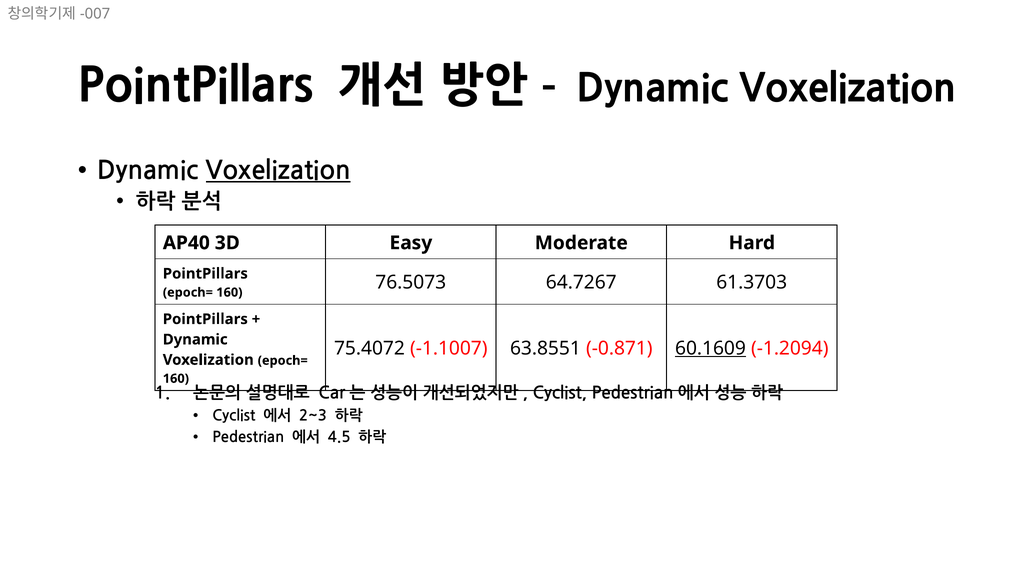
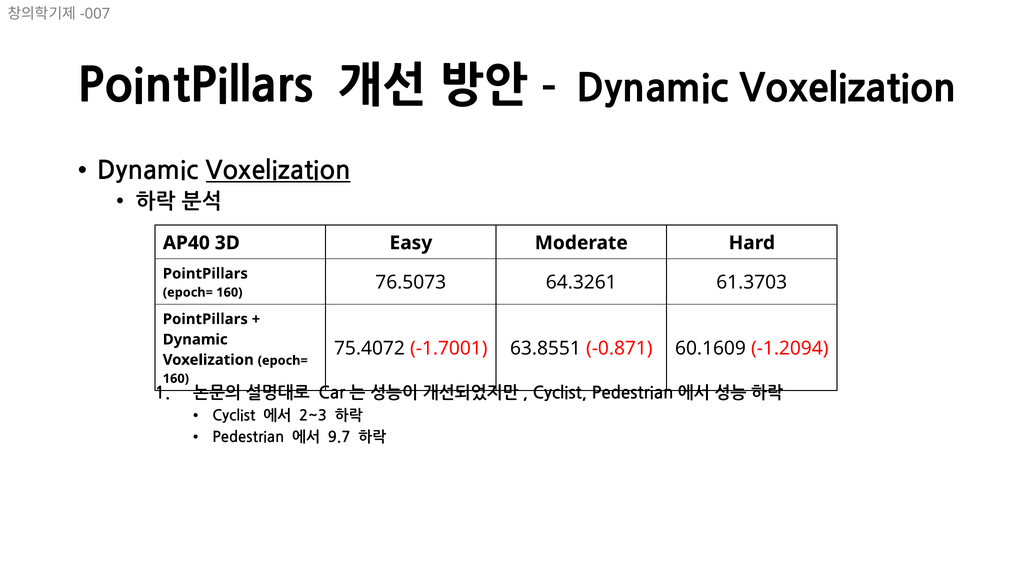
64.7267: 64.7267 -> 64.3261 (581, 282)
-1.1007: -1.1007 -> -1.7001 (449, 348)
60.1609 underline: present -> none (710, 348)
4.5: 4.5 -> 9.7 (339, 437)
